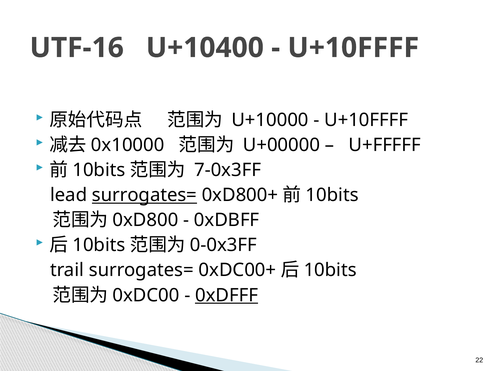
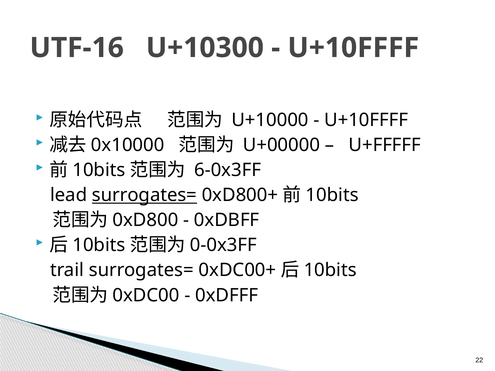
U+10400: U+10400 -> U+10300 (205, 48)
7-0x3FF: 7-0x3FF -> 6-0x3FF (228, 170)
0xDFFF underline: present -> none (227, 295)
